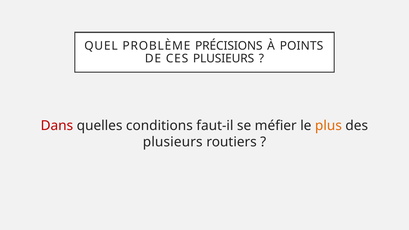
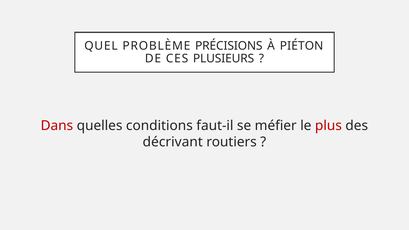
POINTS: POINTS -> PIÉTON (302, 46)
plus colour: orange -> red (328, 126)
plusieurs: plusieurs -> décrivant (173, 142)
